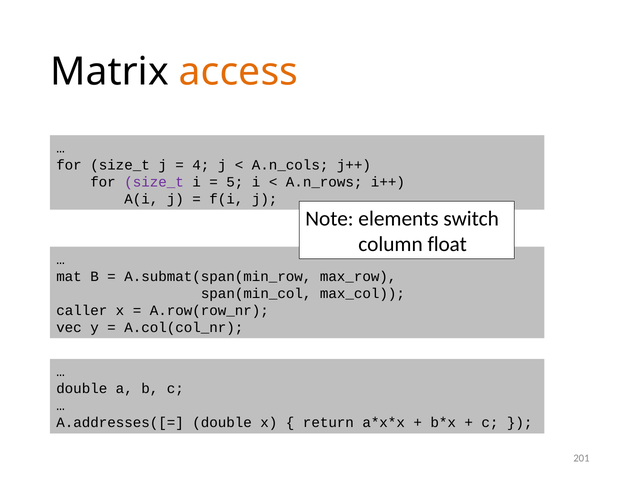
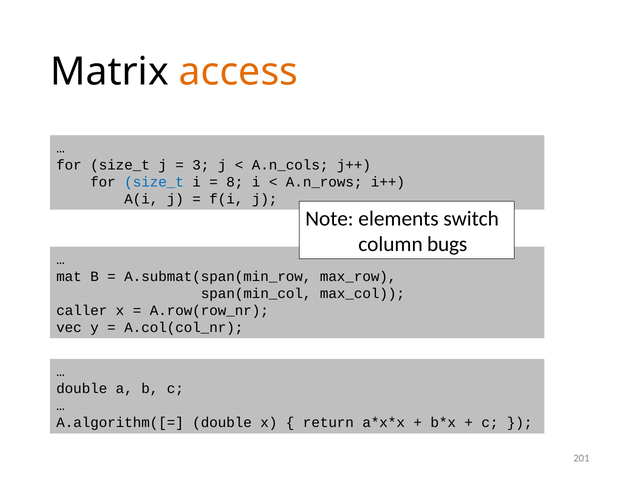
4: 4 -> 3 (201, 165)
size_t colour: purple -> blue (154, 182)
5: 5 -> 8 (235, 182)
float: float -> bugs (447, 244)
A.addresses([=: A.addresses([= -> A.algorithm([= (120, 423)
